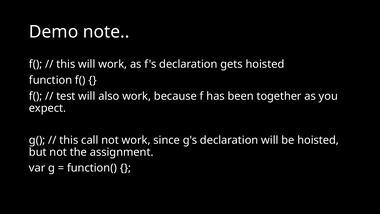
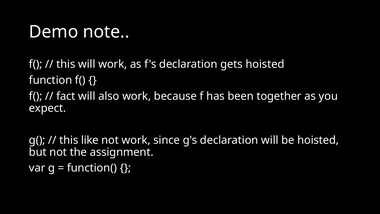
test: test -> fact (66, 96)
call: call -> like (90, 140)
